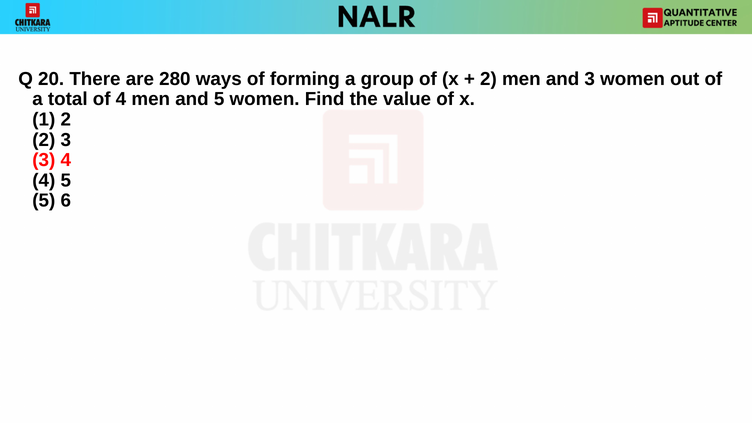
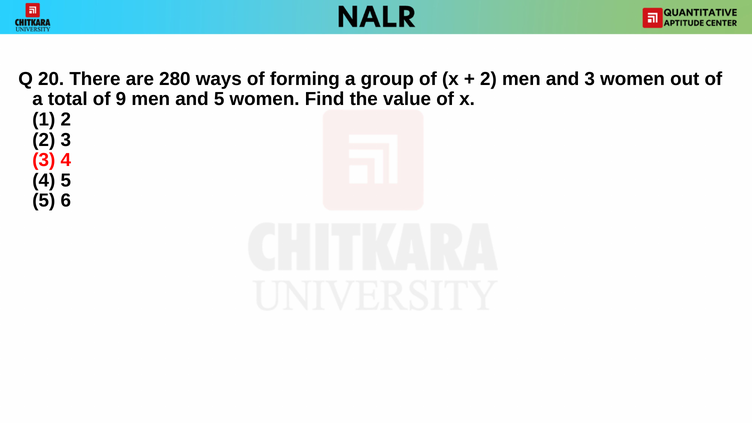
of 4: 4 -> 9 (121, 99)
